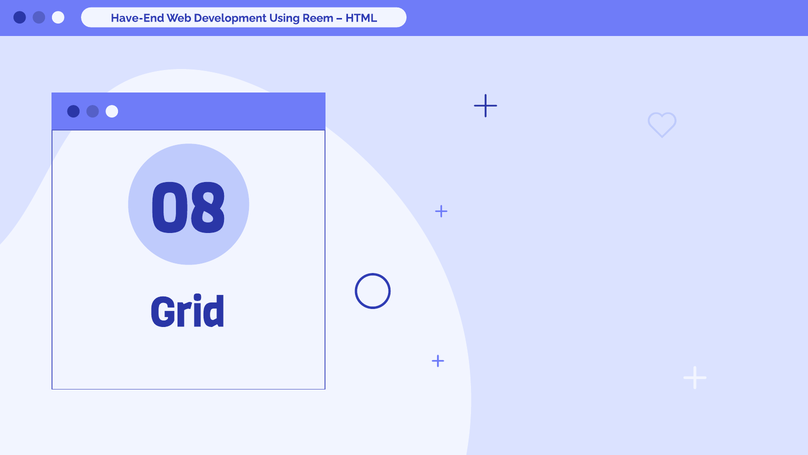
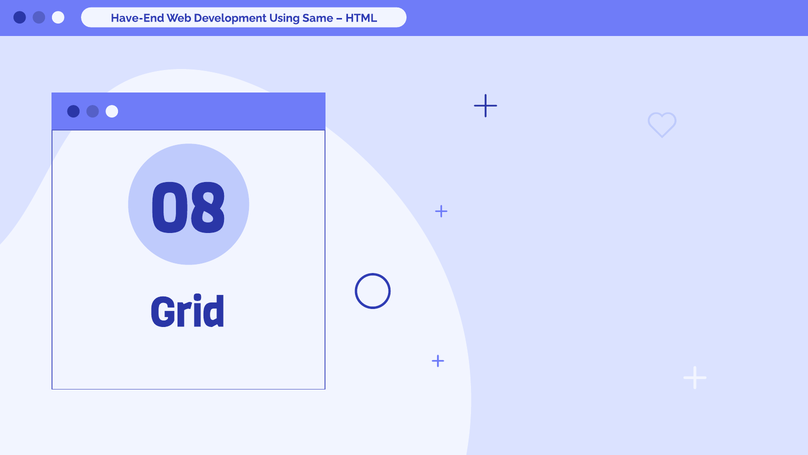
Reem: Reem -> Same (318, 18)
